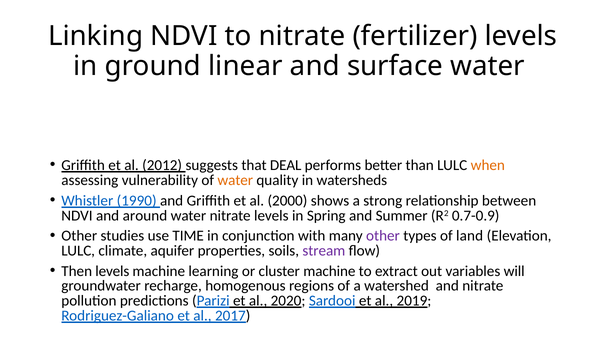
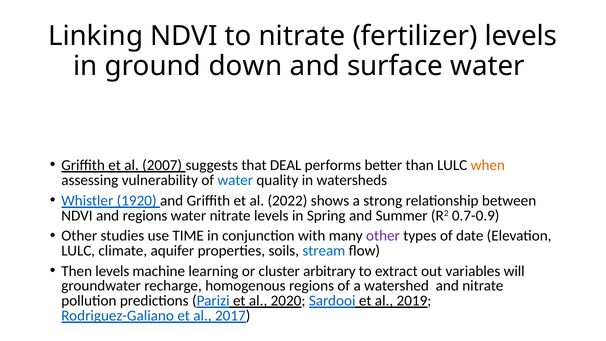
linear: linear -> down (245, 66)
2012: 2012 -> 2007 (162, 165)
water colour: orange -> blue (235, 180)
1990: 1990 -> 1920 (137, 201)
2000: 2000 -> 2022 (287, 201)
and around: around -> regions (145, 215)
land: land -> date (470, 236)
stream colour: purple -> blue (324, 251)
cluster machine: machine -> arbitrary (329, 271)
